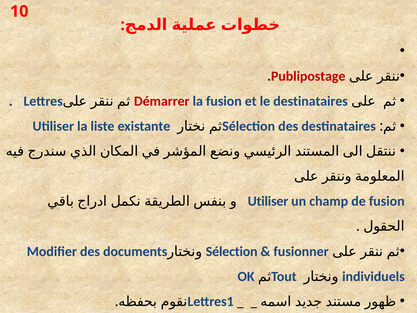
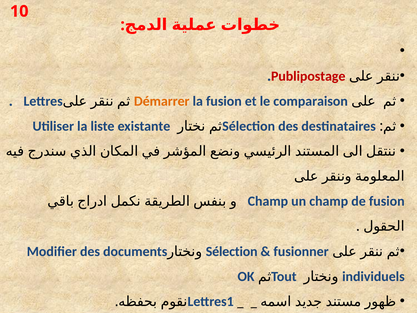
Démarrer colour: red -> orange (162, 101)
le destinataires: destinataires -> comparaison (311, 101)
Utiliser: Utiliser -> Champ (268, 201)
